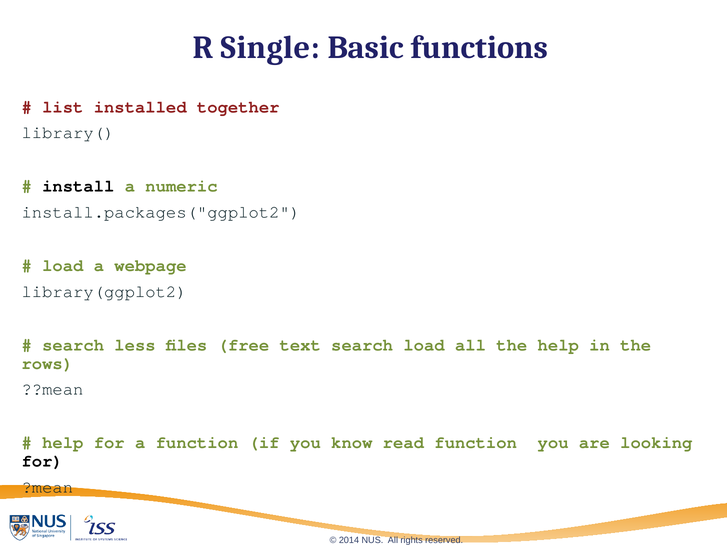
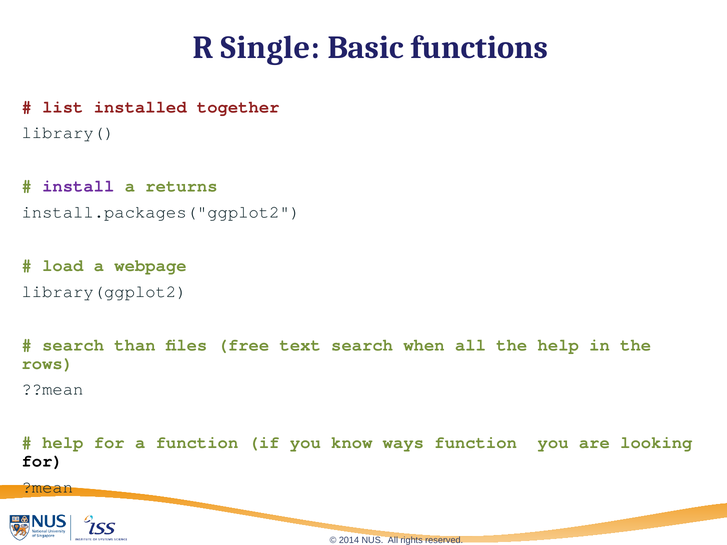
install colour: black -> purple (78, 186)
numeric: numeric -> returns (181, 186)
less: less -> than (135, 345)
search load: load -> when (424, 345)
read: read -> ways (403, 443)
